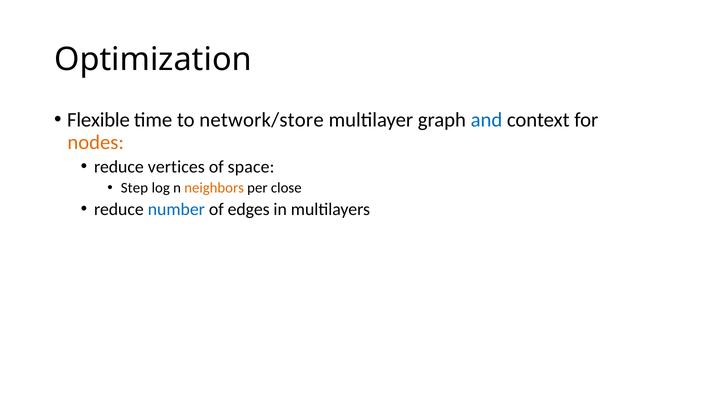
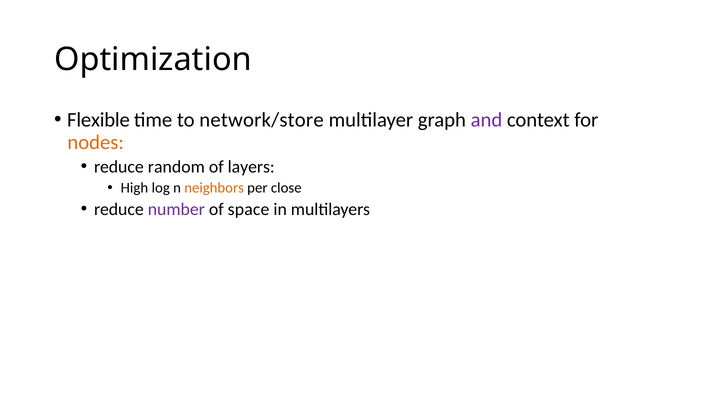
and colour: blue -> purple (486, 120)
vertices: vertices -> random (176, 167)
space: space -> layers (251, 167)
Step: Step -> High (134, 188)
number colour: blue -> purple (176, 209)
edges: edges -> space (249, 209)
